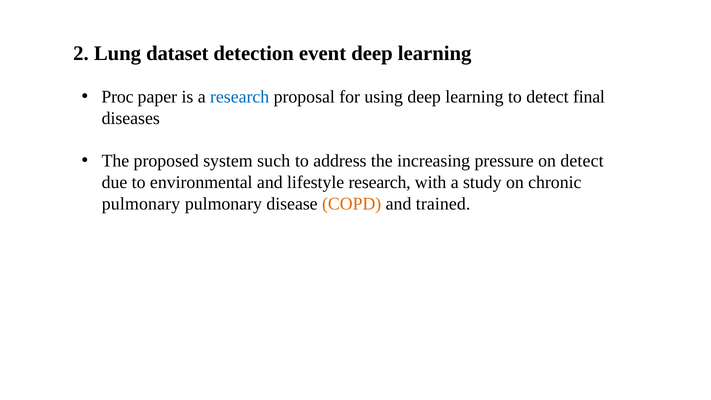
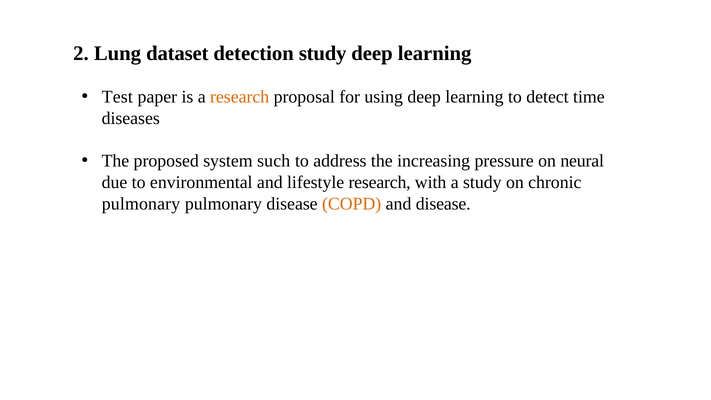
detection event: event -> study (323, 53)
Proc: Proc -> Test (117, 97)
research colour: blue -> orange (240, 97)
final: final -> time (589, 97)
on detect: detect -> neural (582, 161)
and trained: trained -> disease (443, 204)
